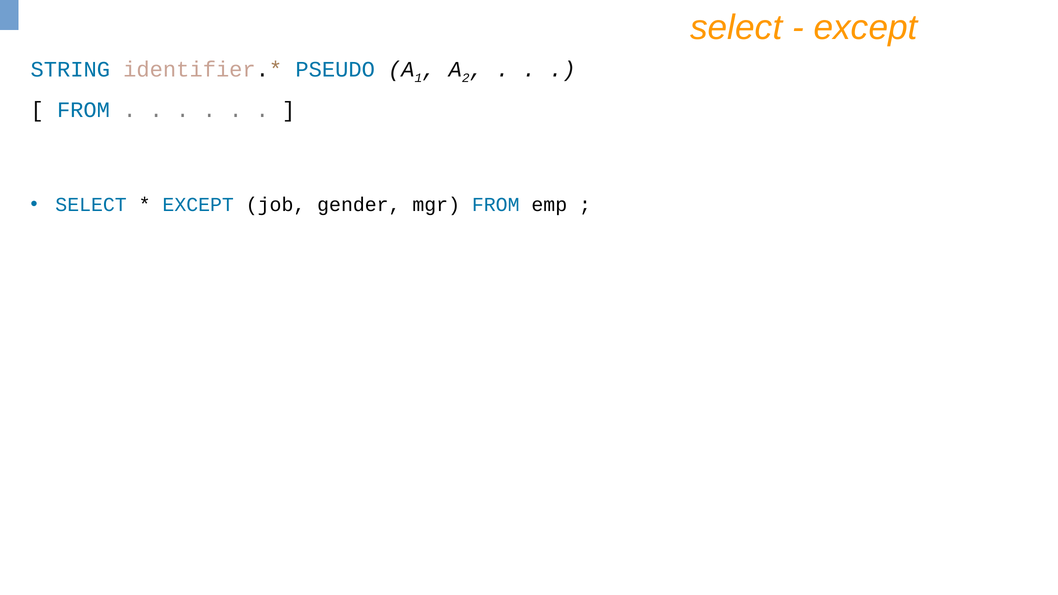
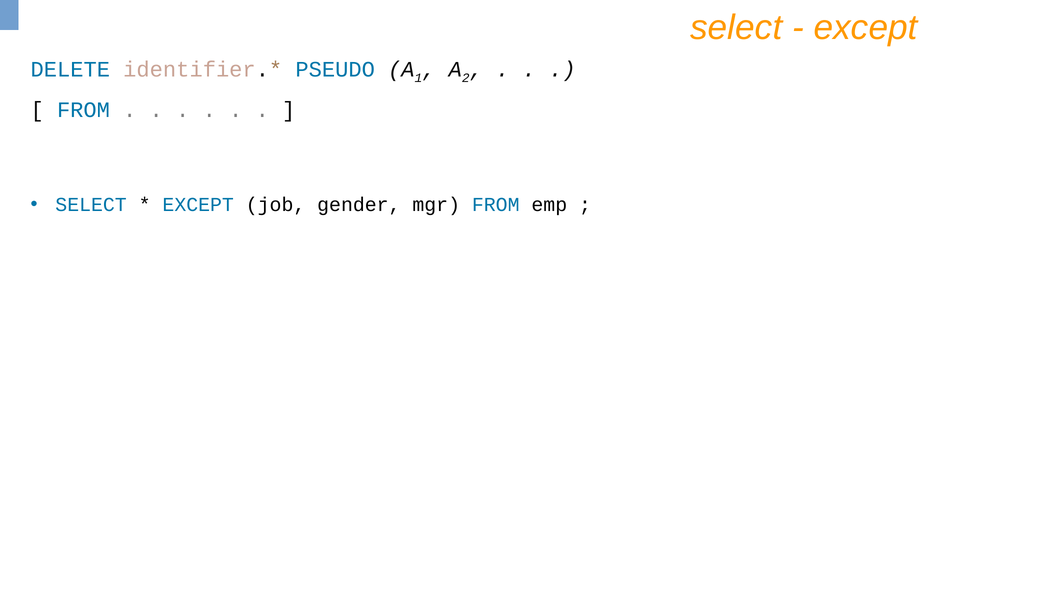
STRING: STRING -> DELETE (70, 69)
